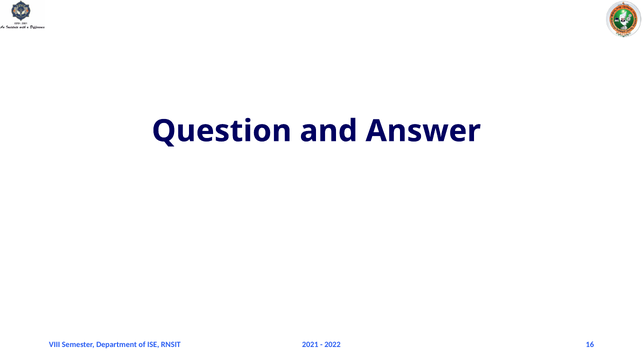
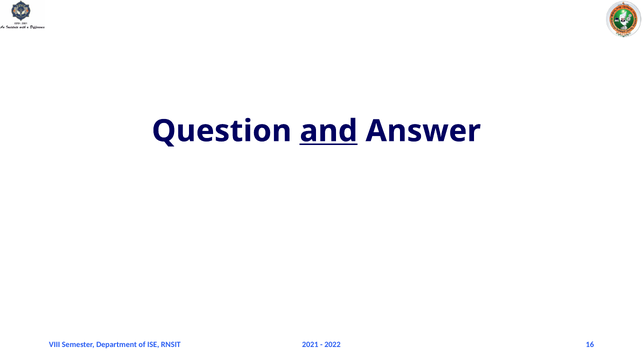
and underline: none -> present (329, 131)
